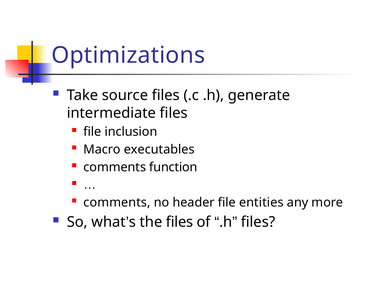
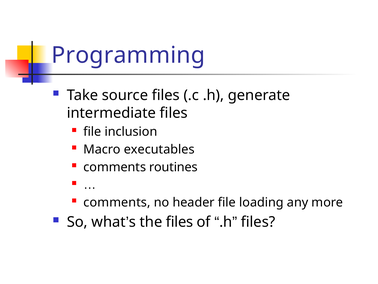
Optimizations: Optimizations -> Programming (128, 55)
function: function -> routines (173, 167)
entities: entities -> loading (261, 202)
